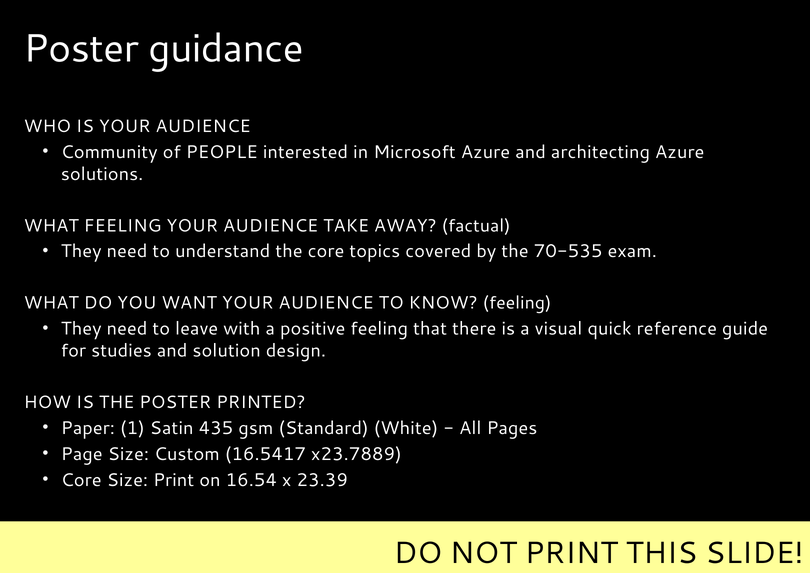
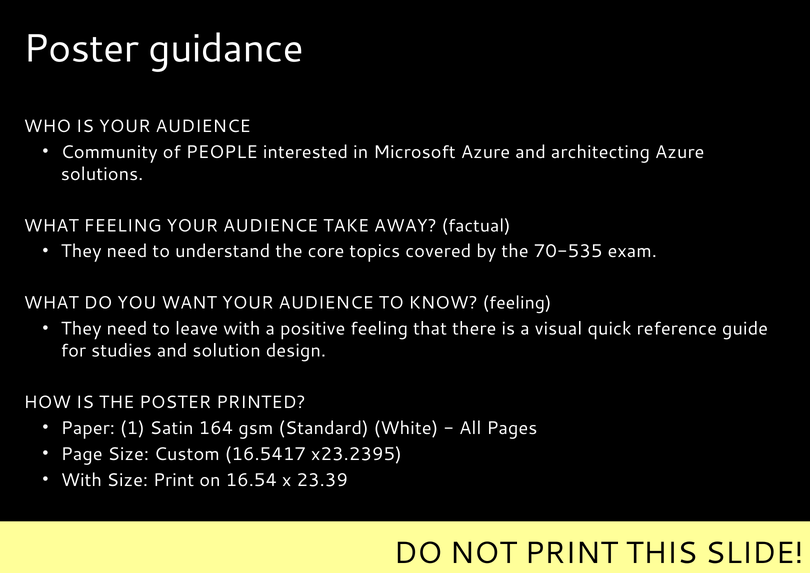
435: 435 -> 164 (216, 428)
x23.7889: x23.7889 -> x23.2395 (356, 454)
Core: Core -> With (81, 480)
